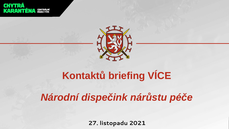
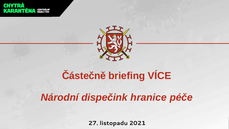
Kontaktů: Kontaktů -> Částečně (84, 76)
nárůstu: nárůstu -> hranice (149, 97)
